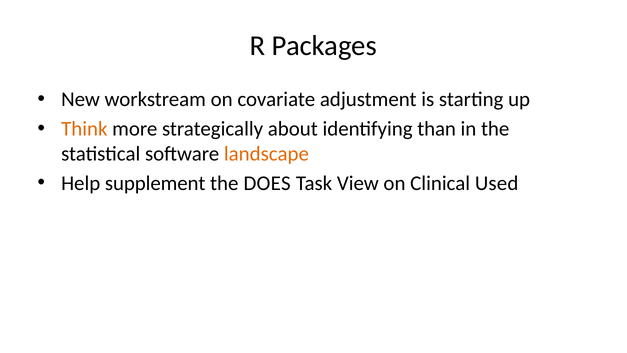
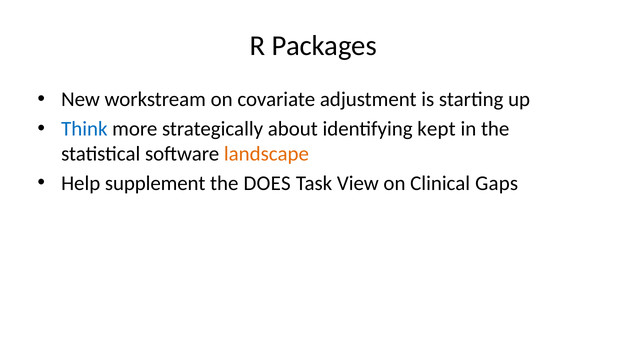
Think colour: orange -> blue (84, 129)
than: than -> kept (436, 129)
Used: Used -> Gaps (497, 183)
